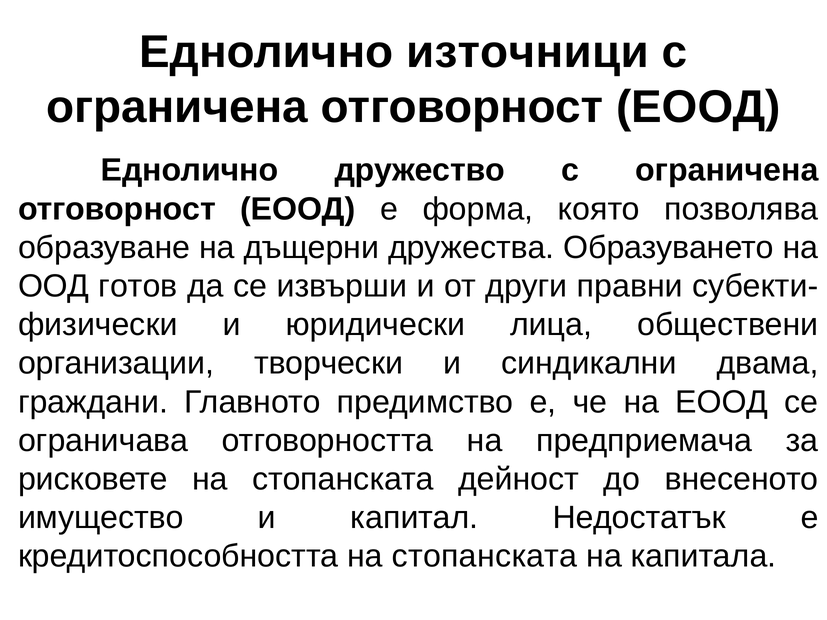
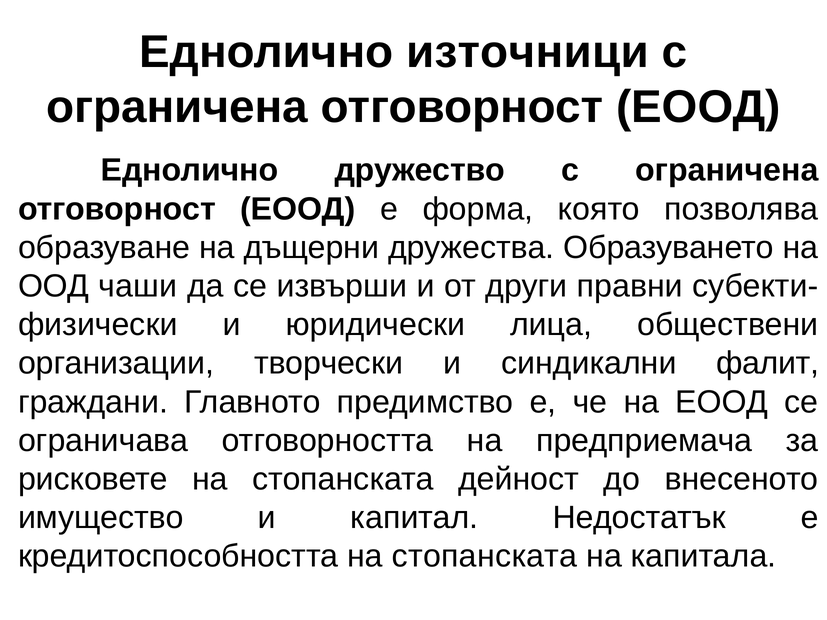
готов: готов -> чаши (138, 286)
двама: двама -> фалит (768, 363)
